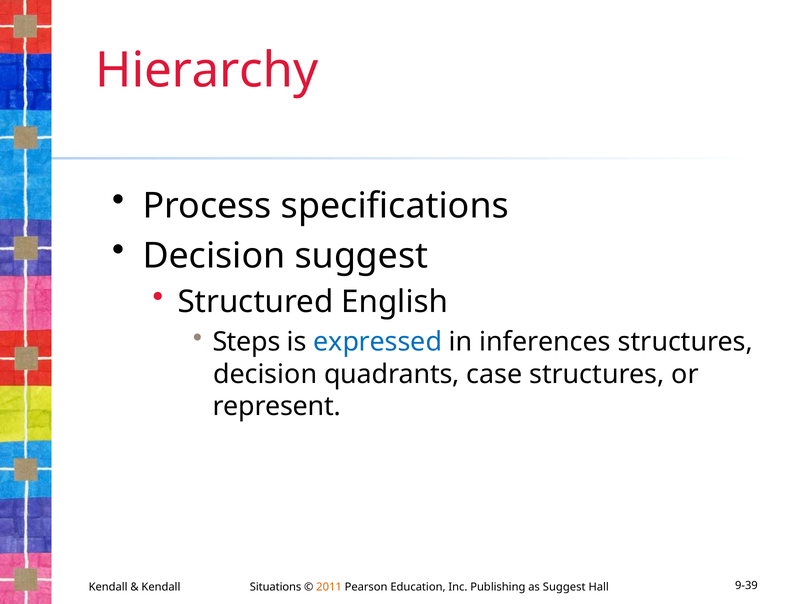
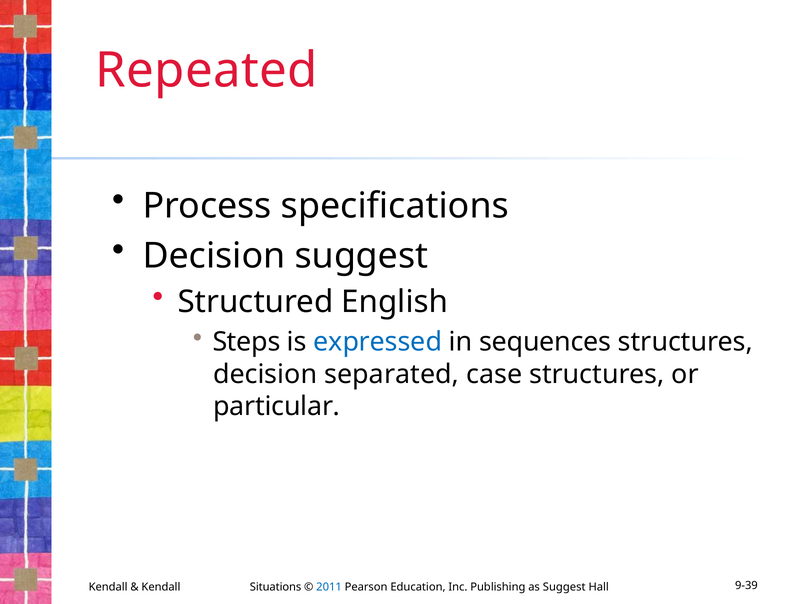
Hierarchy: Hierarchy -> Repeated (207, 71)
inferences: inferences -> sequences (545, 342)
quadrants: quadrants -> separated (392, 375)
represent: represent -> particular (277, 407)
2011 colour: orange -> blue (329, 588)
